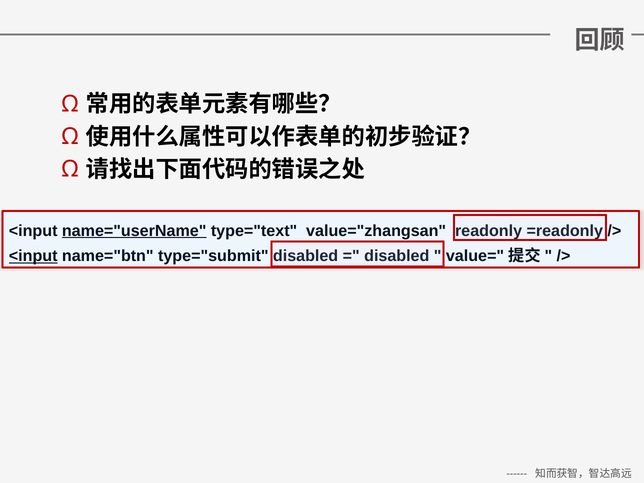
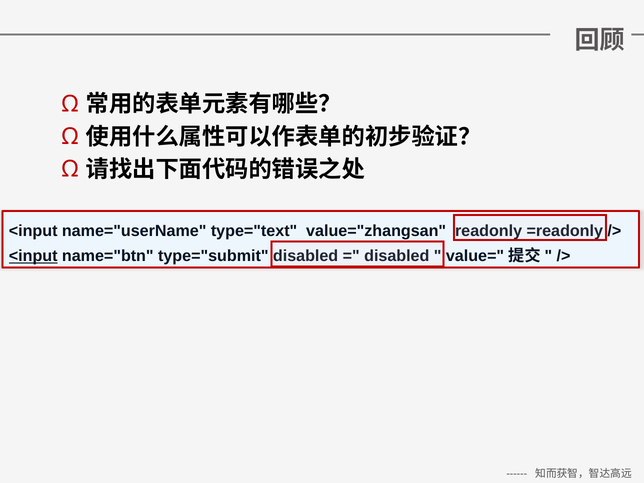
name="userName underline: present -> none (134, 231)
